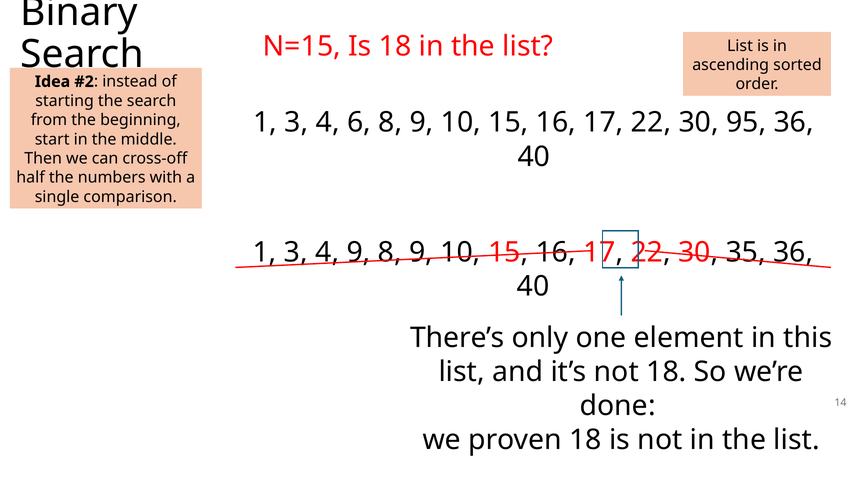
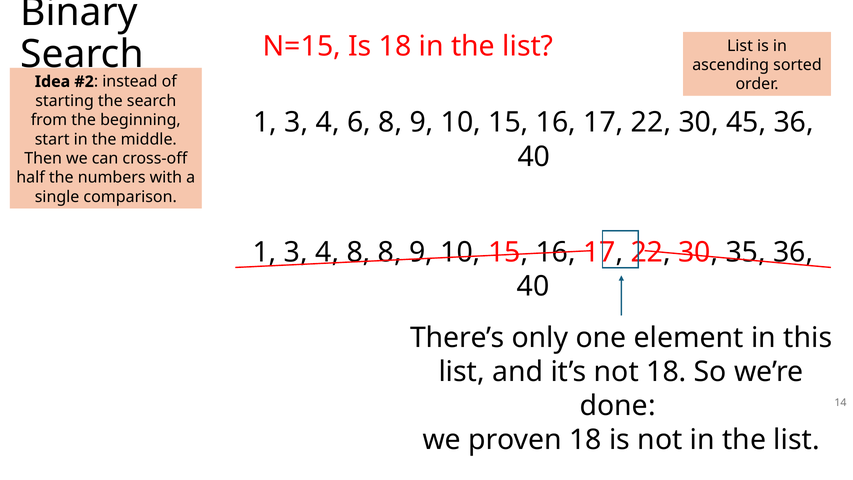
95: 95 -> 45 (746, 122)
4 9: 9 -> 8 (358, 252)
